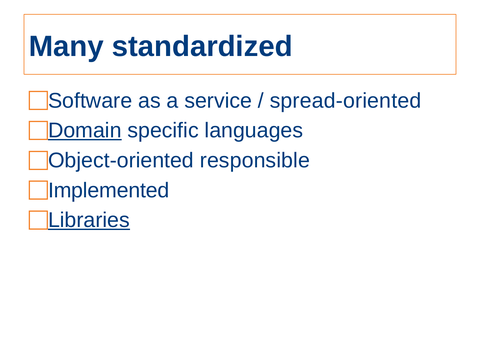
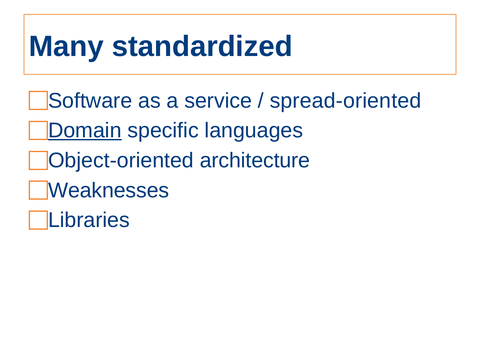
responsible: responsible -> architecture (255, 160)
Implemented: Implemented -> Weaknesses (109, 190)
Libraries underline: present -> none (89, 220)
